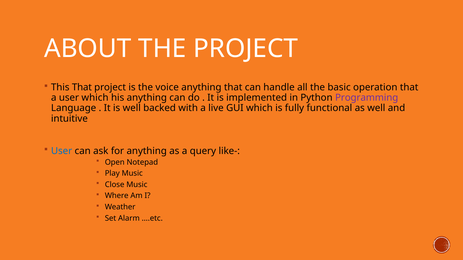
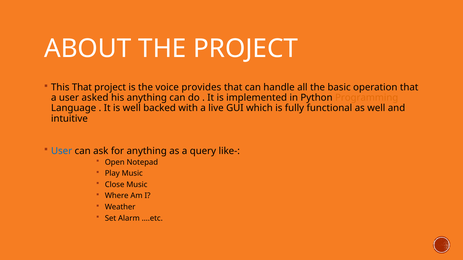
voice anything: anything -> provides (201, 87)
user which: which -> asked (95, 98)
Programming colour: purple -> orange (367, 98)
